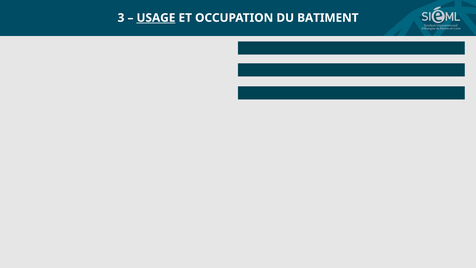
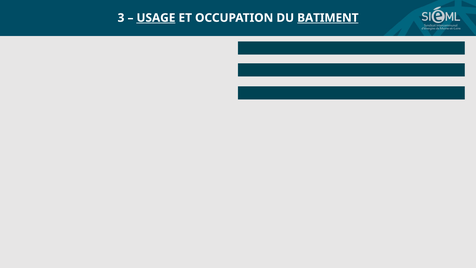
BATIMENT underline: none -> present (328, 18)
